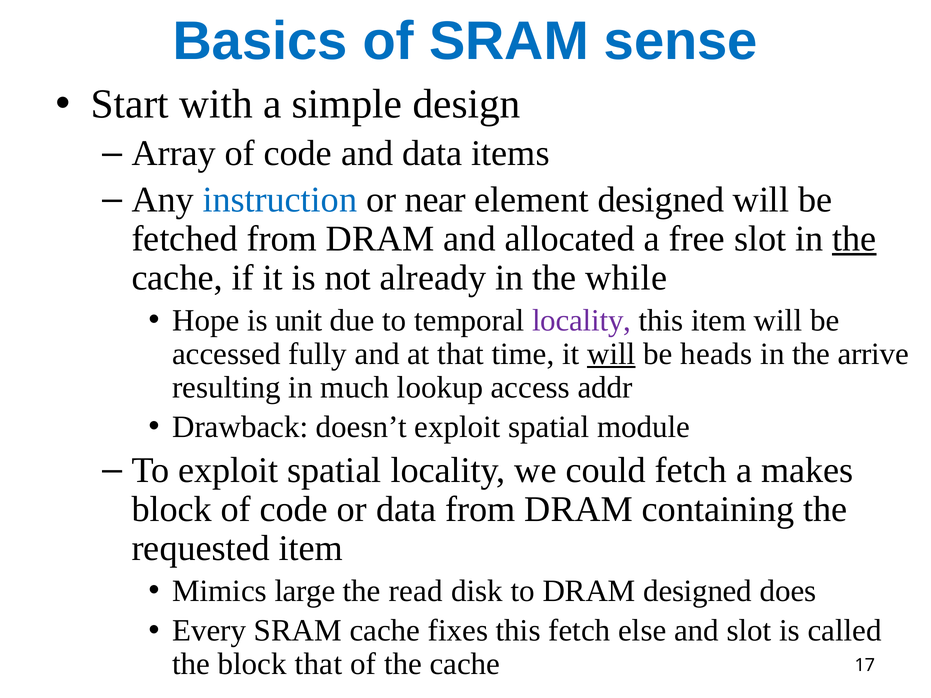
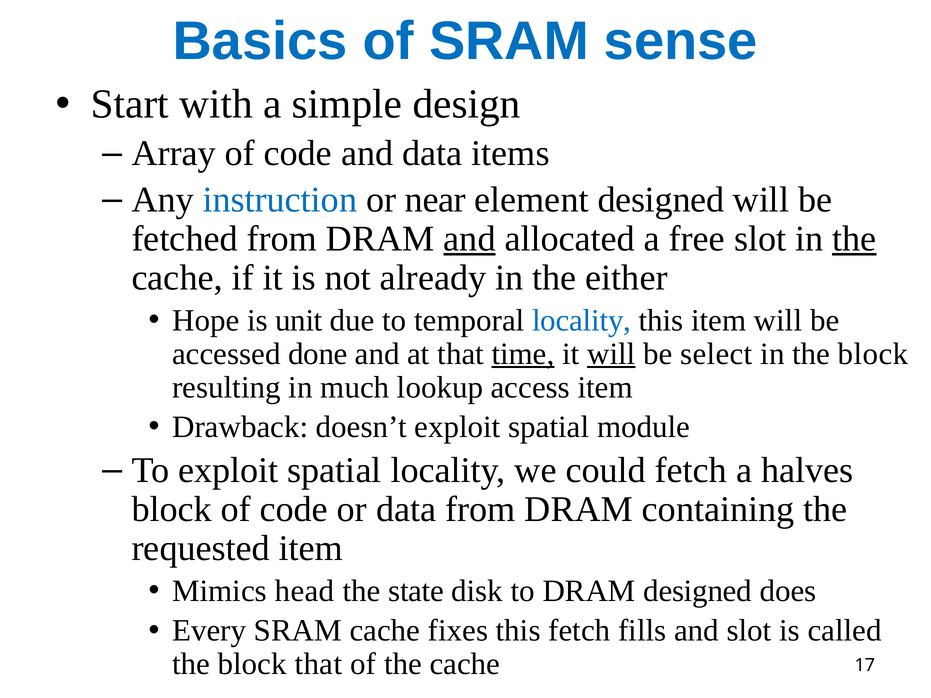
and underline: none -> present (470, 239)
while: while -> either (627, 278)
locality colour: purple -> blue (582, 320)
fully: fully -> done (318, 354)
time underline: none -> present (523, 354)
heads: heads -> select (716, 354)
in the arrive: arrive -> block (873, 354)
access addr: addr -> item (605, 387)
makes: makes -> halves (807, 471)
large: large -> head (305, 591)
read: read -> state (416, 591)
else: else -> fills (642, 631)
